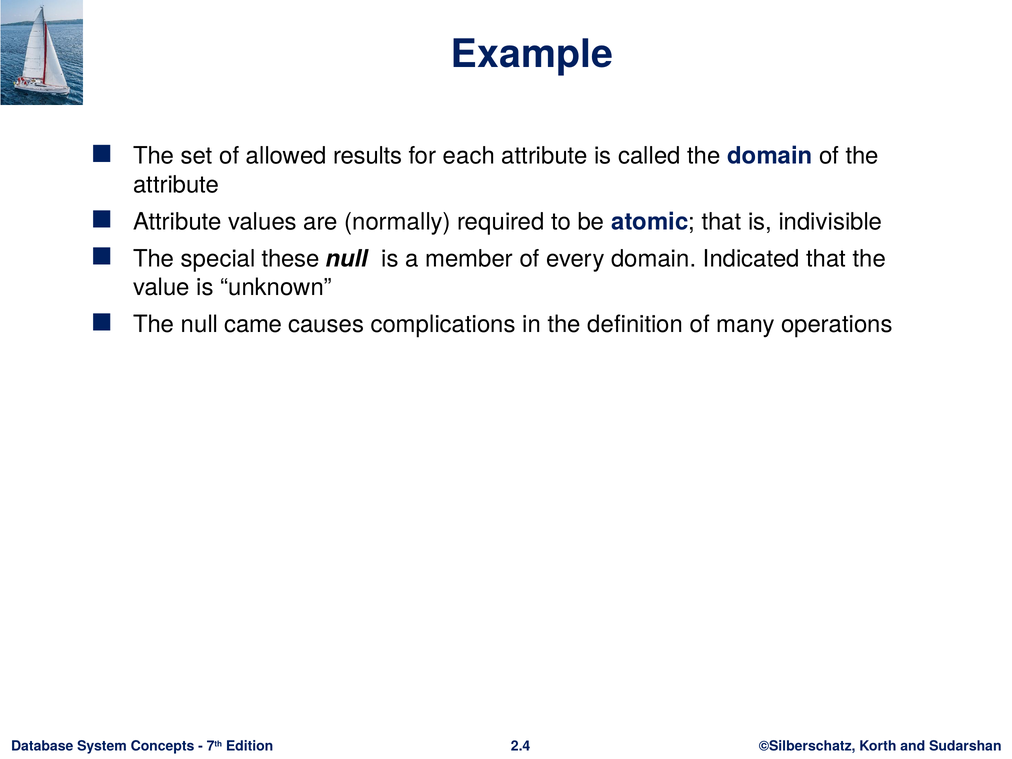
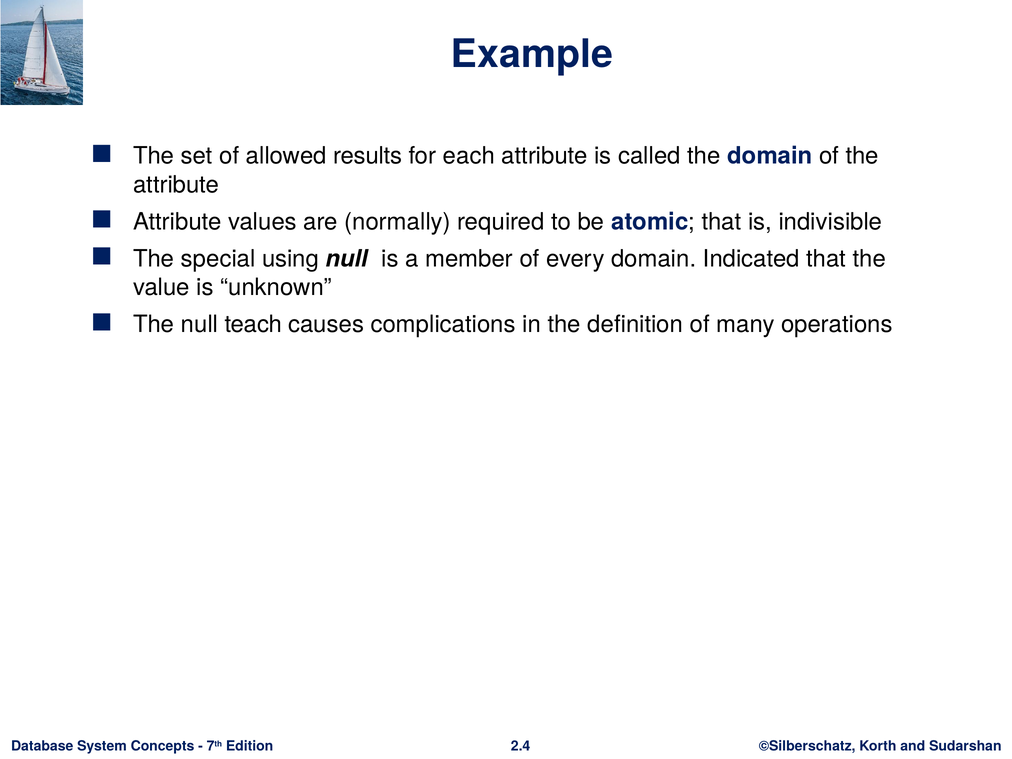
these: these -> using (290, 259)
came: came -> teach (253, 325)
